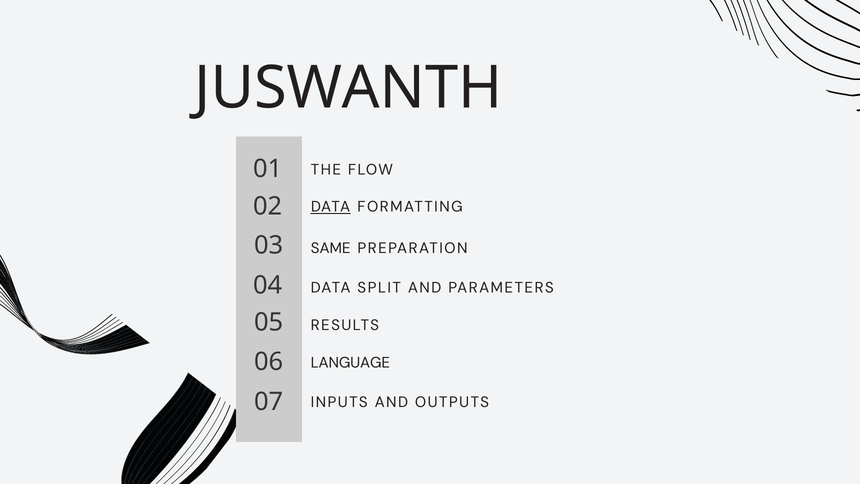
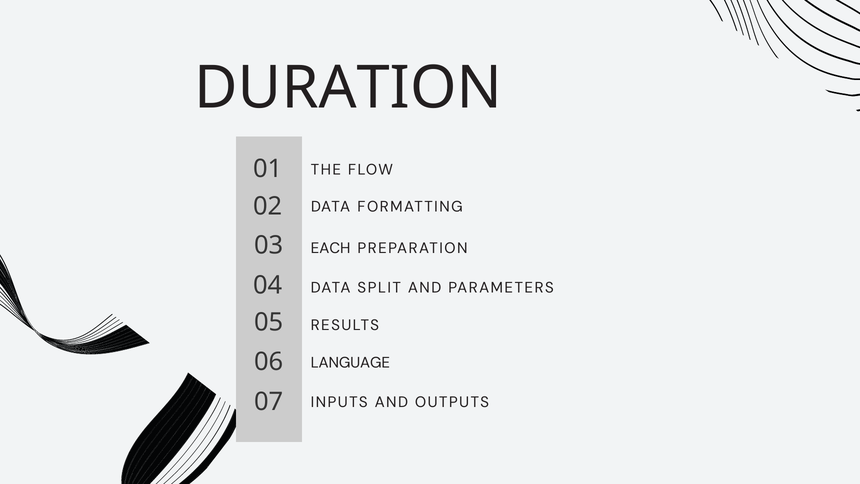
JUSWANTH: JUSWANTH -> DURATION (348, 88)
DATA underline: present -> none (330, 207)
SAME: SAME -> EACH (331, 248)
